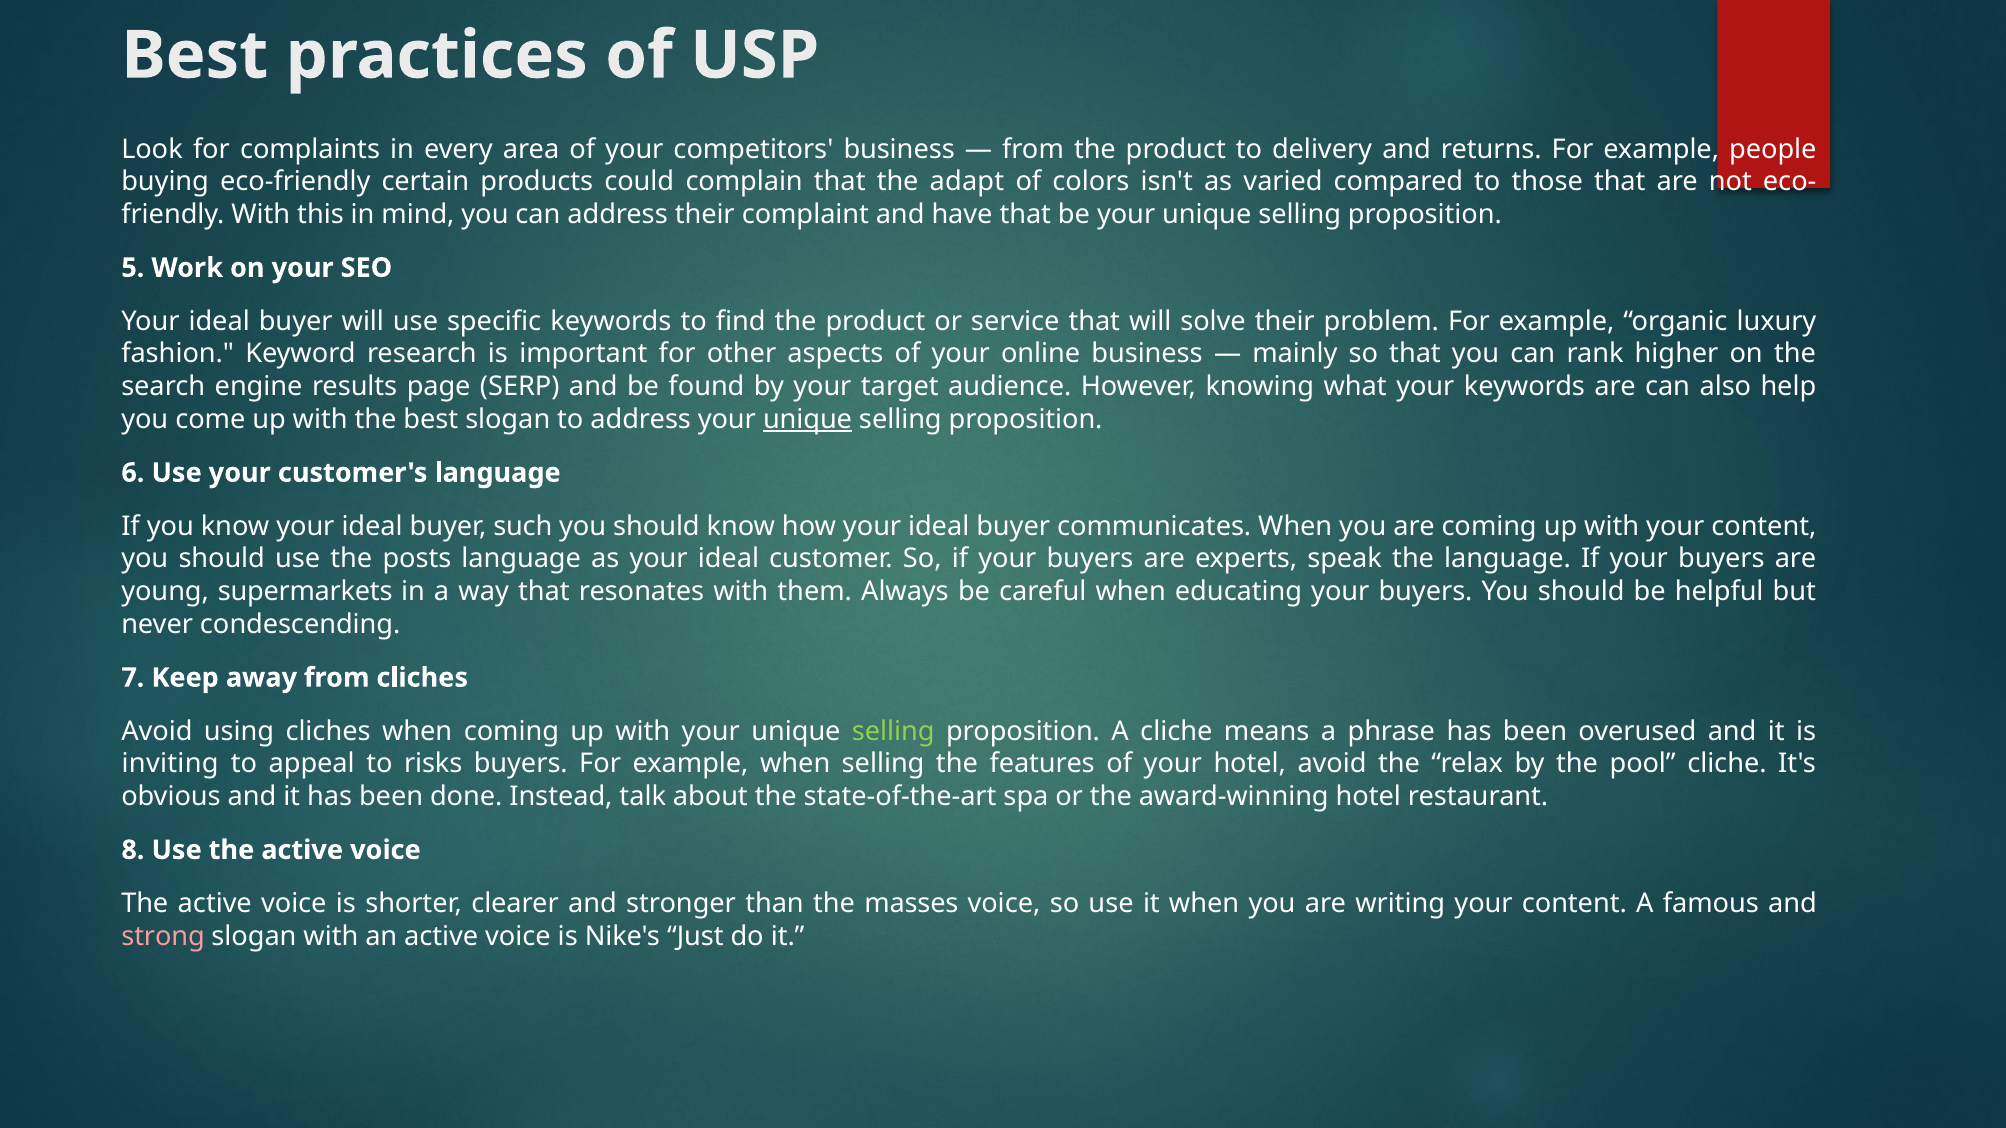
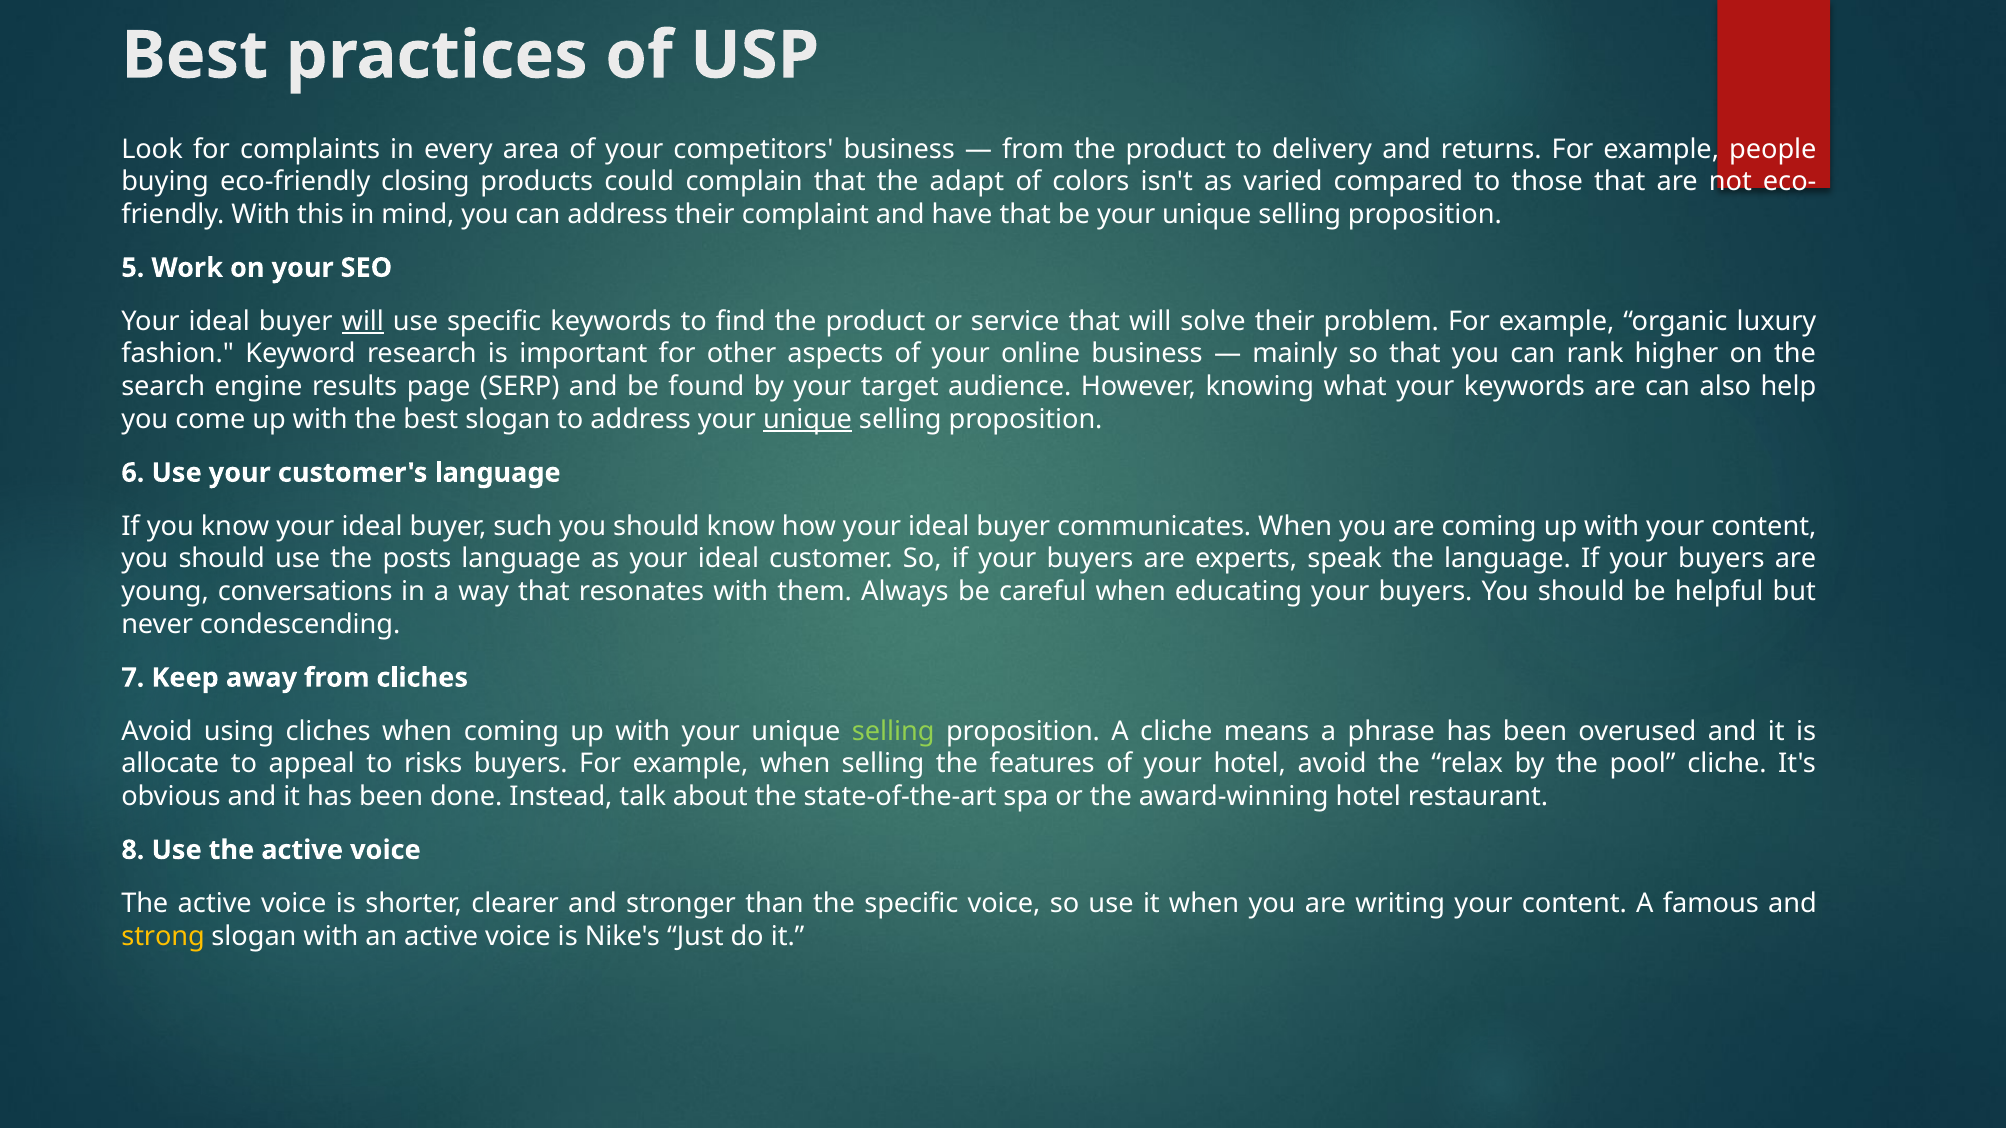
certain: certain -> closing (425, 182)
will underline: none -> present (363, 321)
supermarkets: supermarkets -> conversations (305, 592)
inviting: inviting -> allocate (170, 764)
the masses: masses -> specific (911, 904)
strong colour: pink -> yellow (163, 936)
